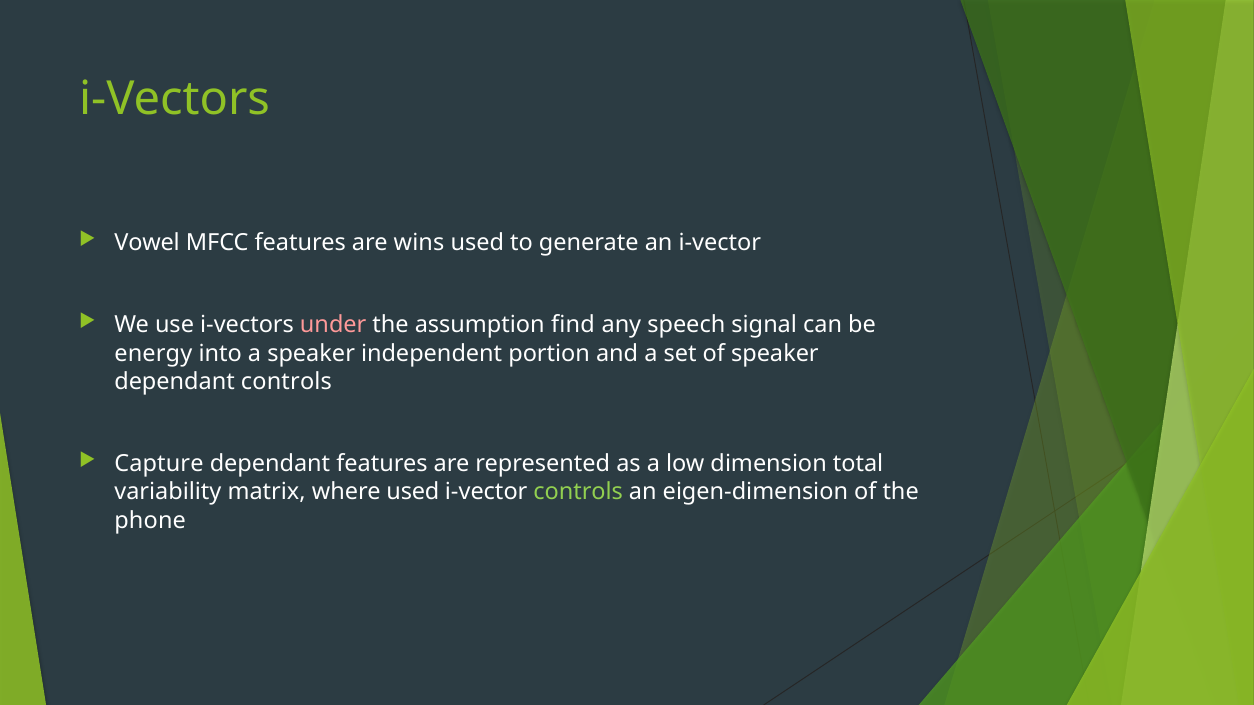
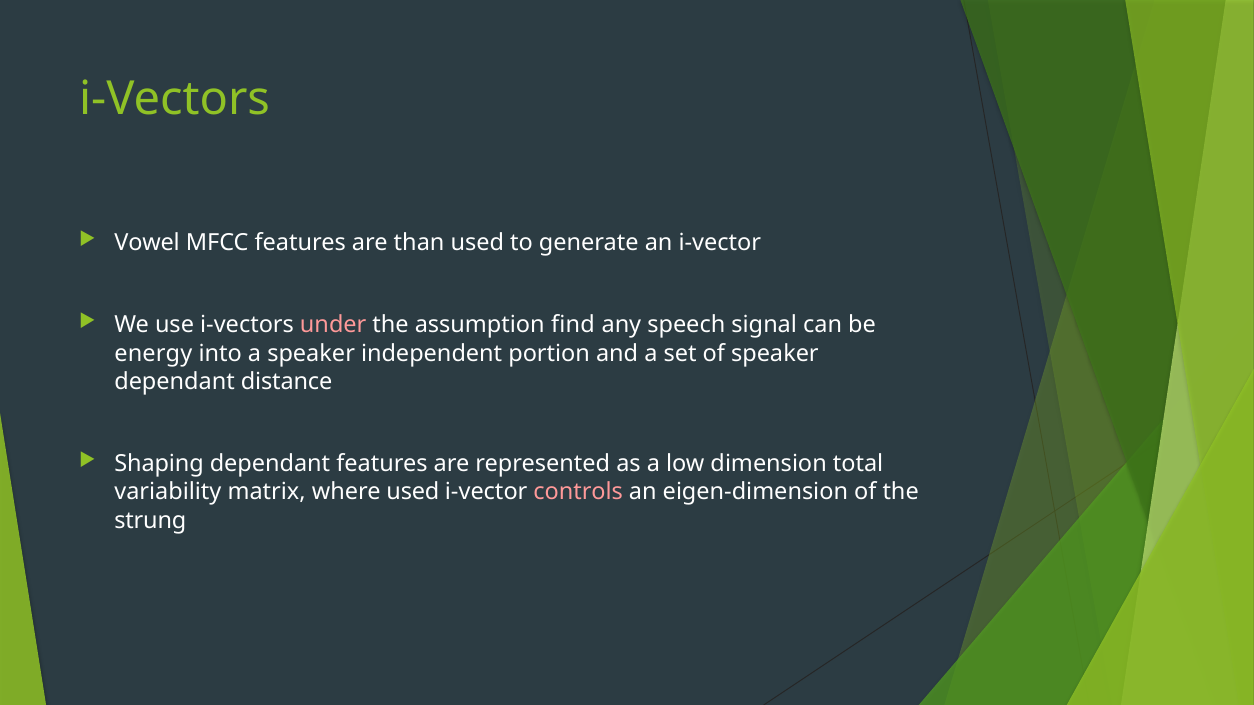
wins: wins -> than (419, 243)
dependant controls: controls -> distance (287, 382)
Capture: Capture -> Shaping (159, 464)
controls colour: light green -> pink (578, 492)
phone: phone -> strung (150, 521)
